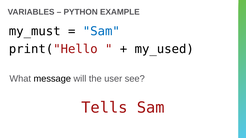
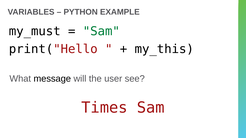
Sam colour: blue -> green (101, 31)
my_used: my_used -> my_this (164, 49)
Tells: Tells -> Times (104, 108)
